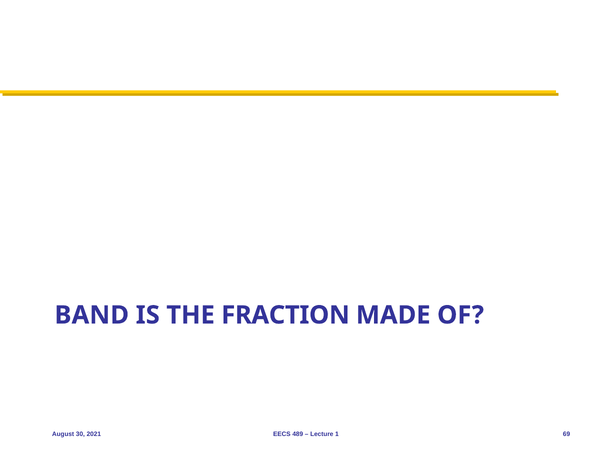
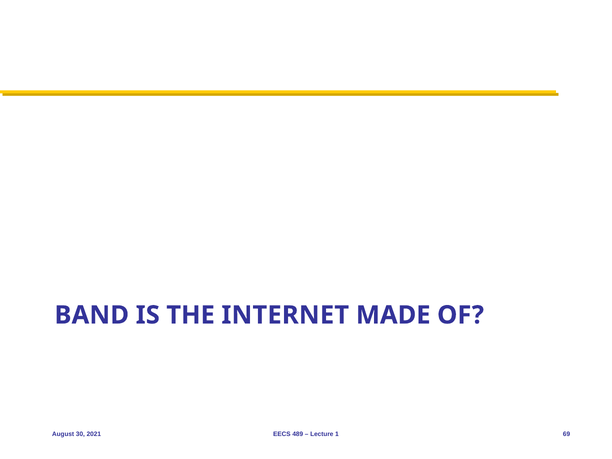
FRACTION: FRACTION -> INTERNET (285, 315)
